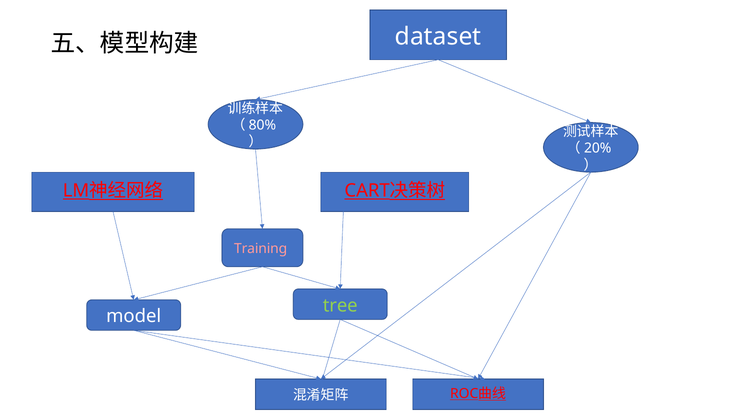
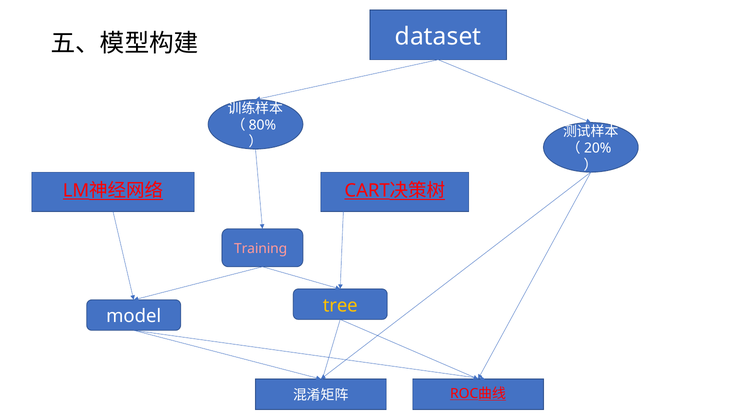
tree colour: light green -> yellow (340, 306)
